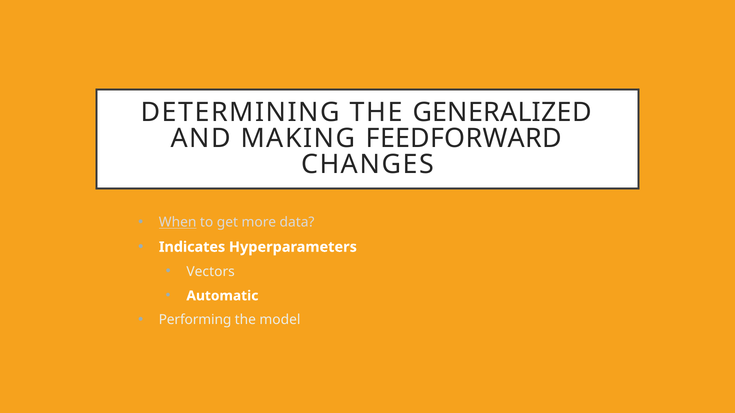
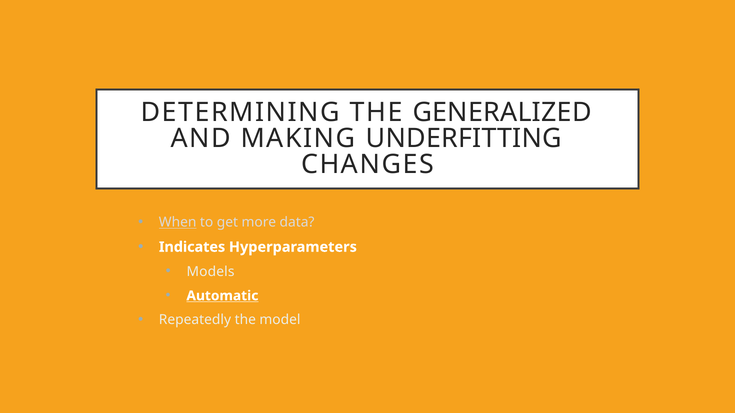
FEEDFORWARD: FEEDFORWARD -> UNDERFITTING (464, 139)
Vectors: Vectors -> Models (211, 272)
Automatic underline: none -> present (222, 296)
Performing: Performing -> Repeatedly (195, 320)
